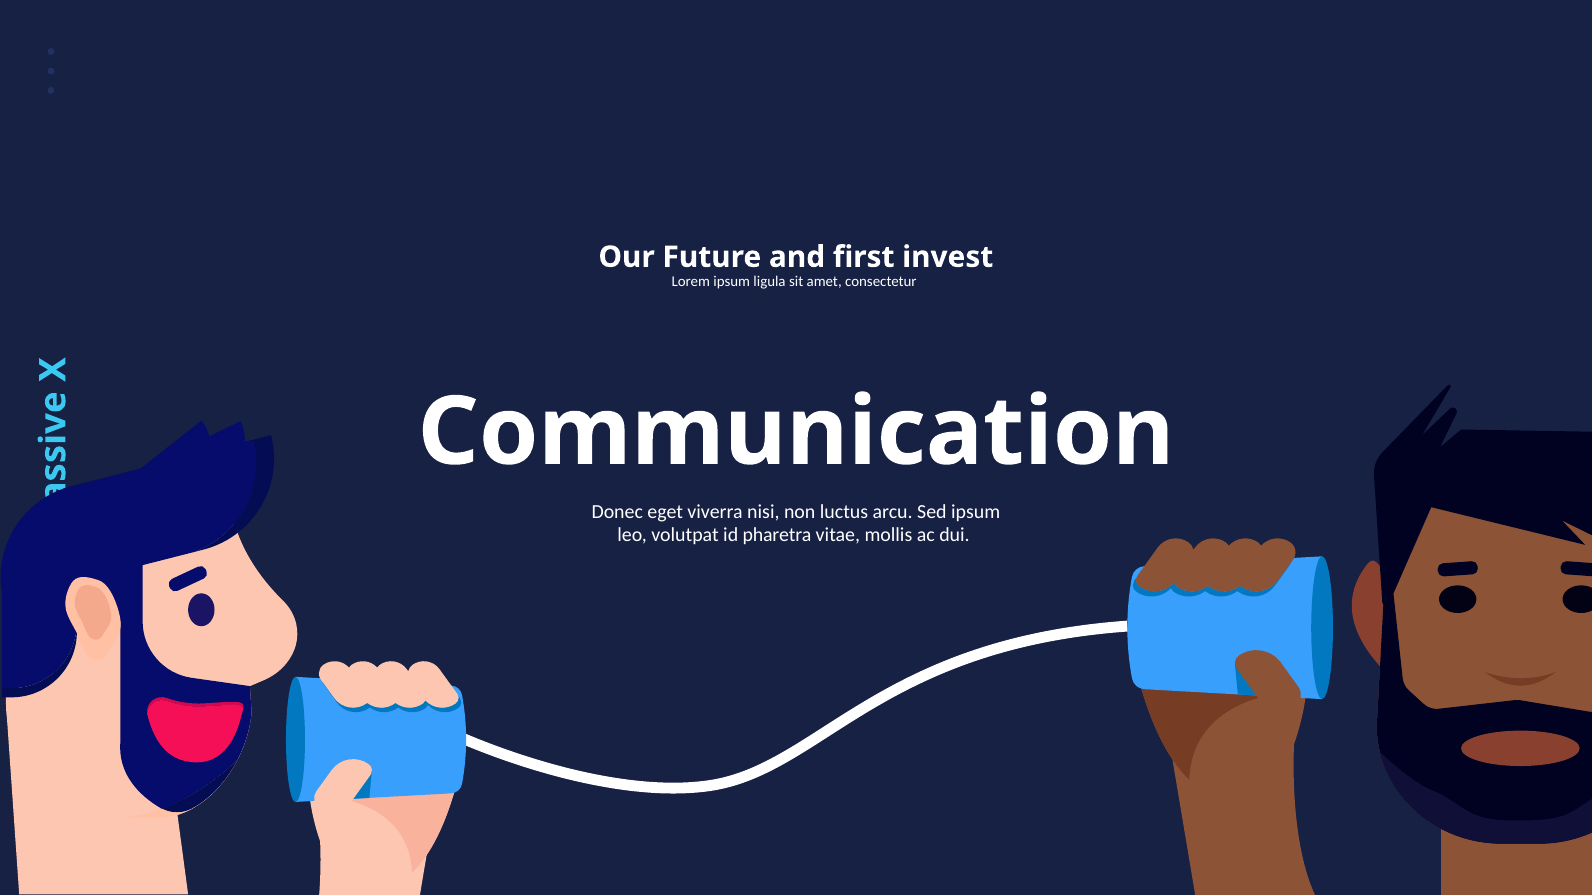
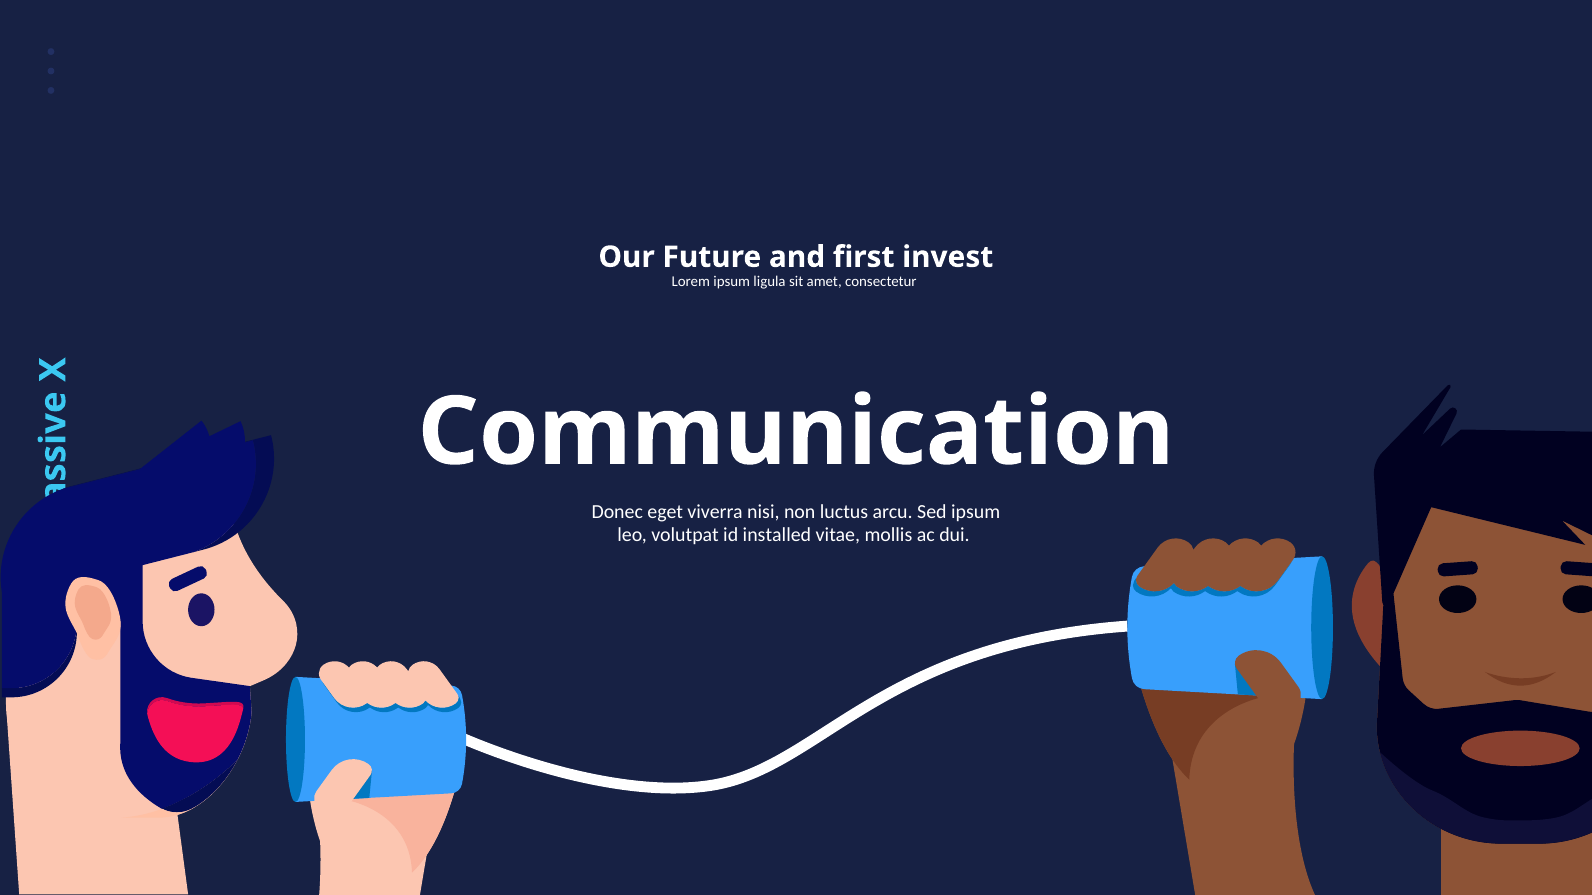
pharetra: pharetra -> installed (777, 536)
